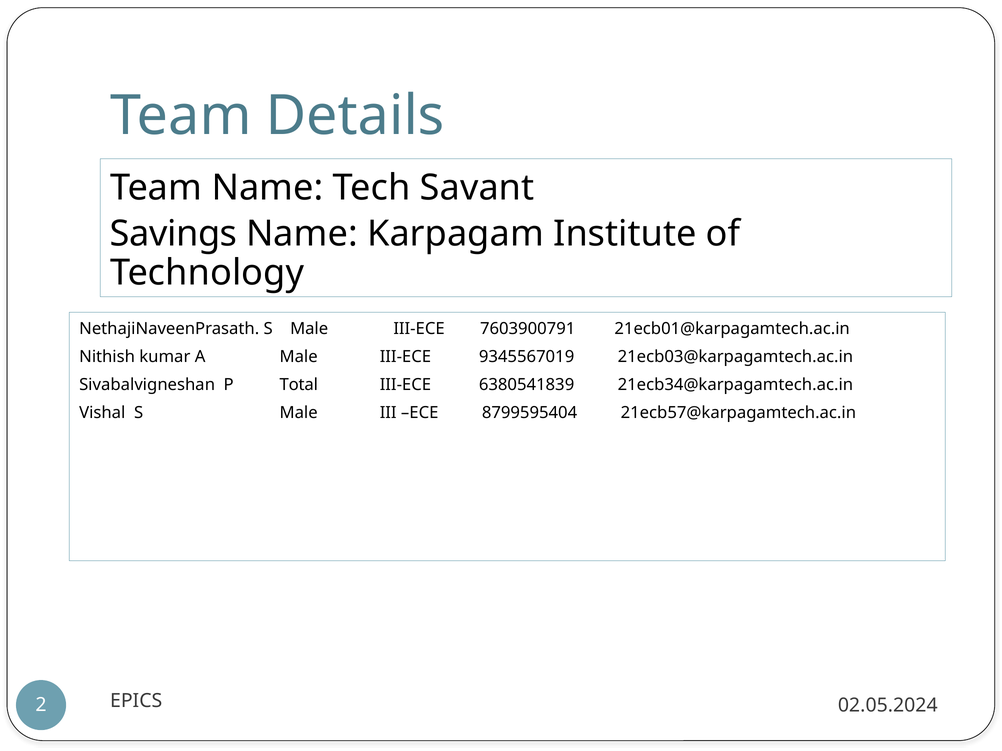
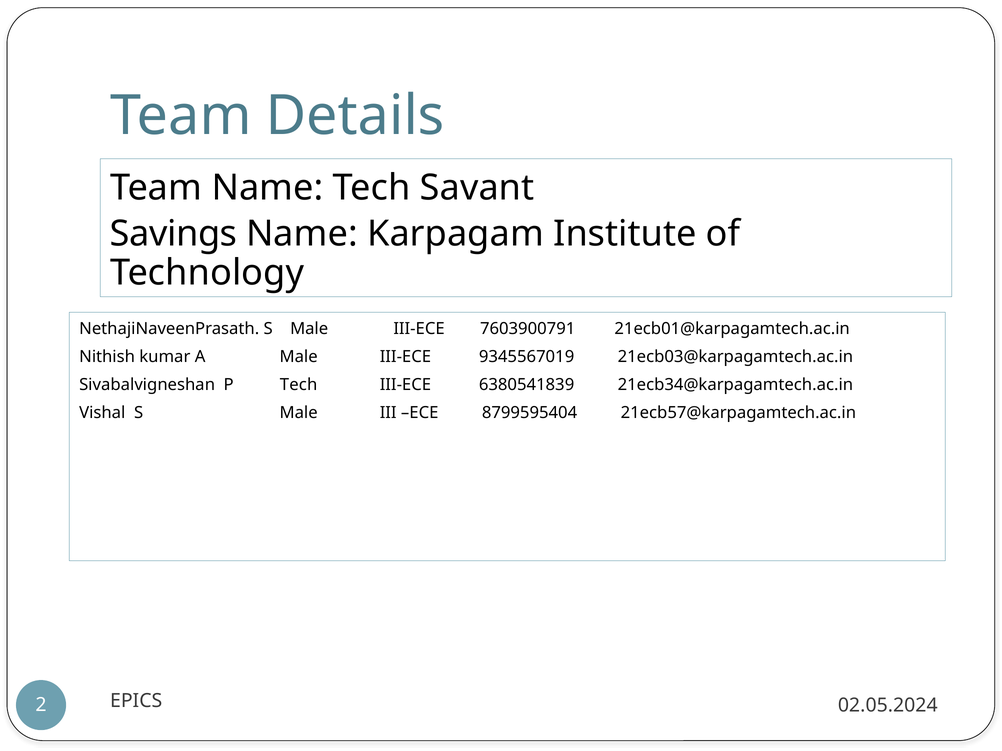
P Total: Total -> Tech (299, 385)
